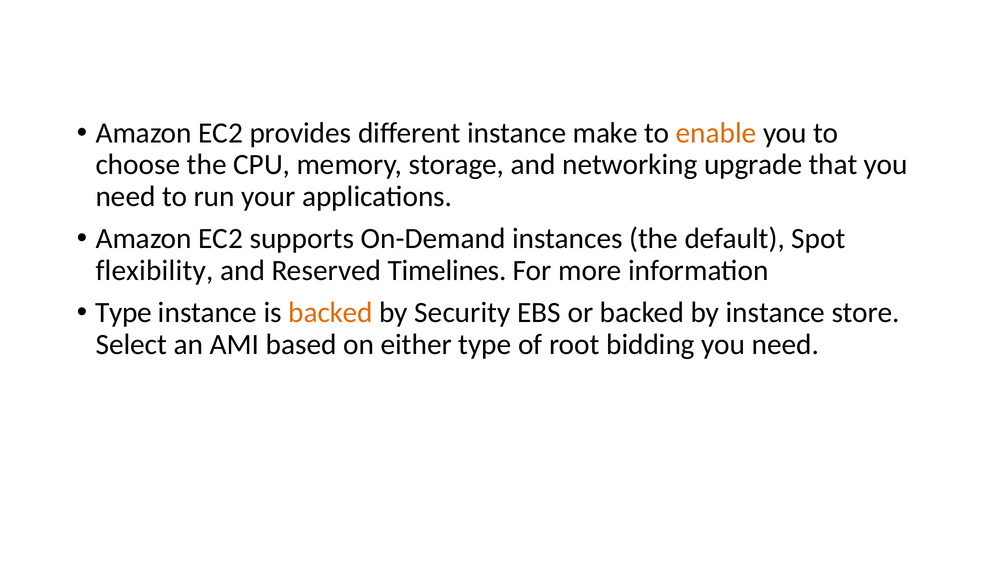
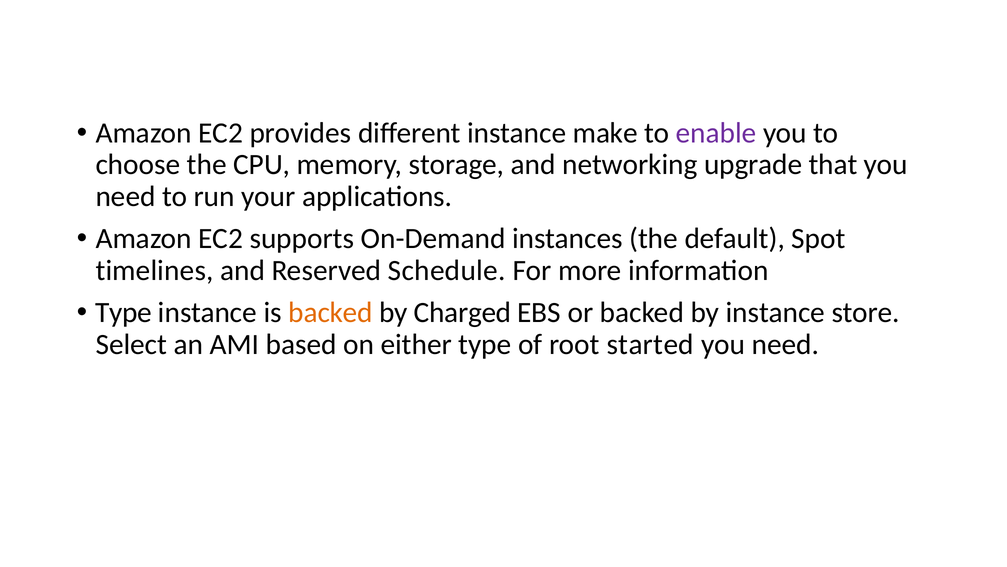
enable colour: orange -> purple (716, 133)
flexibility: flexibility -> timelines (155, 270)
Timelines: Timelines -> Schedule (447, 270)
Security: Security -> Charged (463, 312)
bidding: bidding -> started (650, 344)
